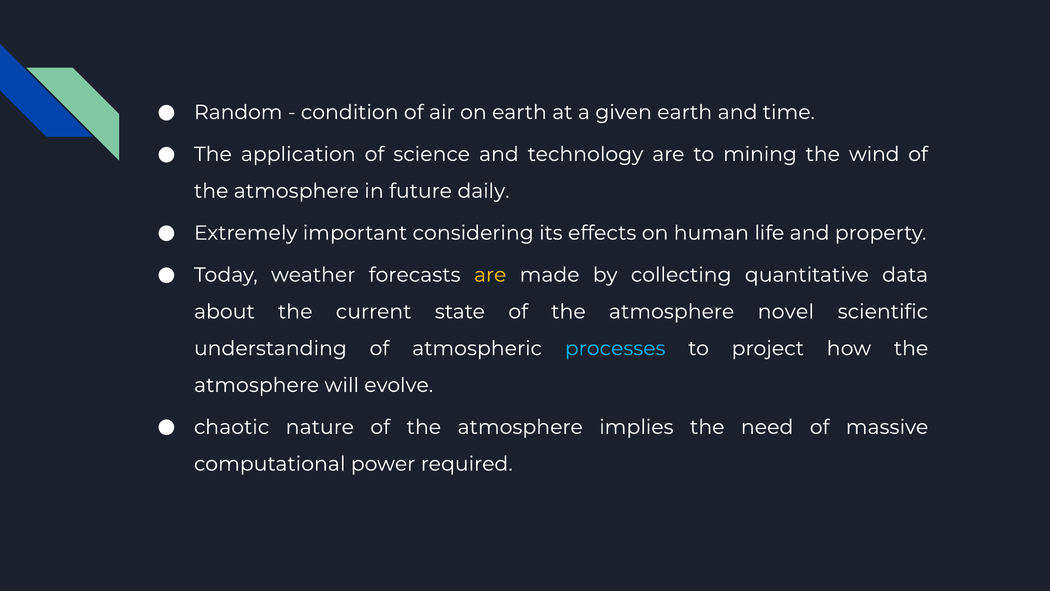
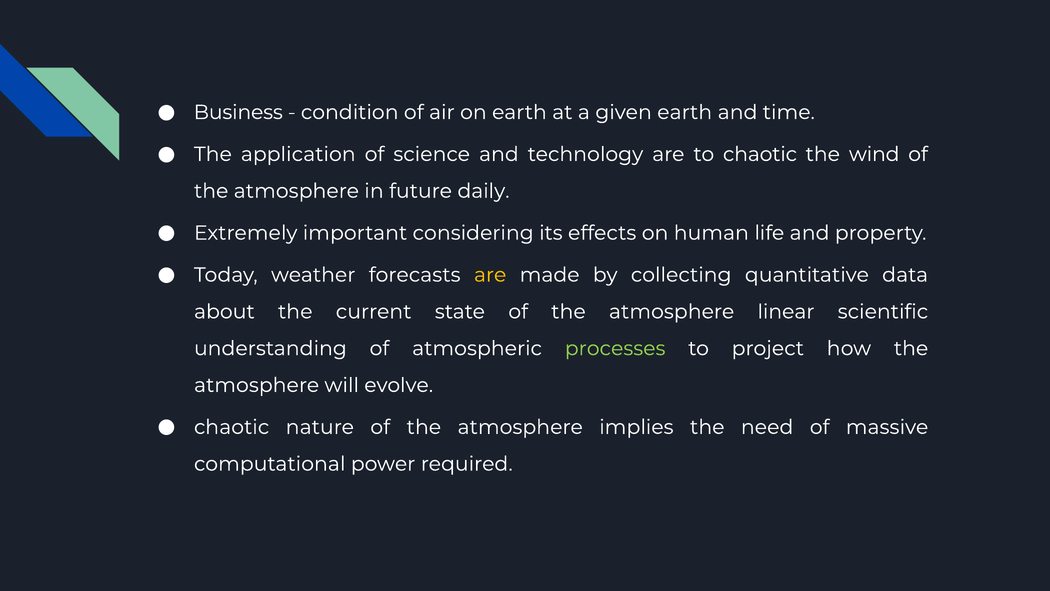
Random: Random -> Business (238, 112)
to mining: mining -> chaotic (760, 154)
novel: novel -> linear (786, 311)
processes colour: light blue -> light green (615, 348)
